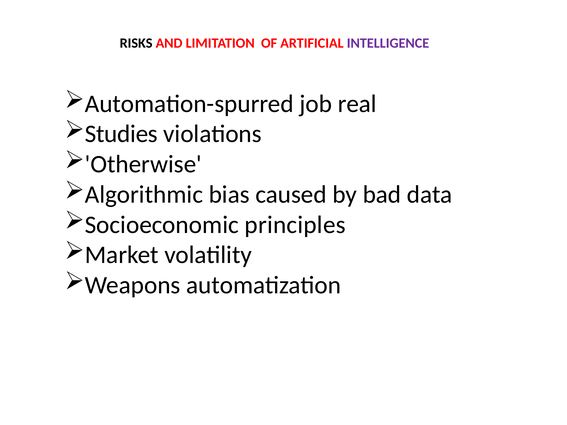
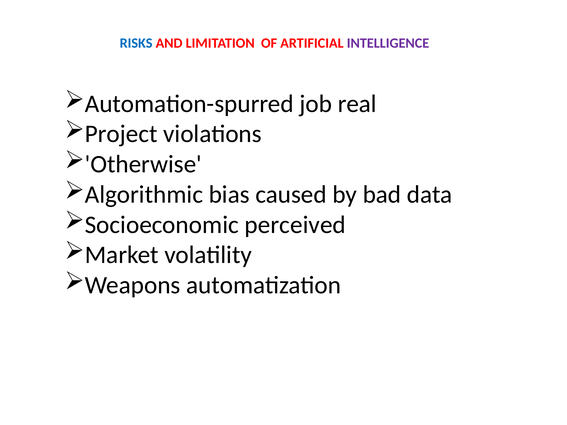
RISKS colour: black -> blue (136, 43)
Studies: Studies -> Project (121, 134)
principles: principles -> perceived (295, 225)
